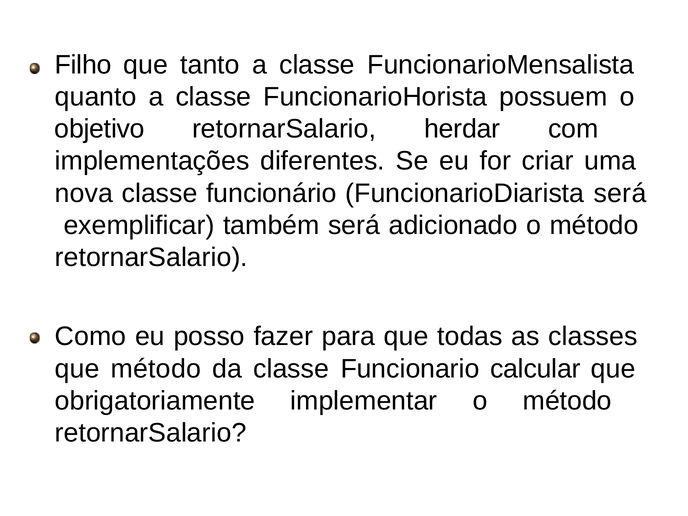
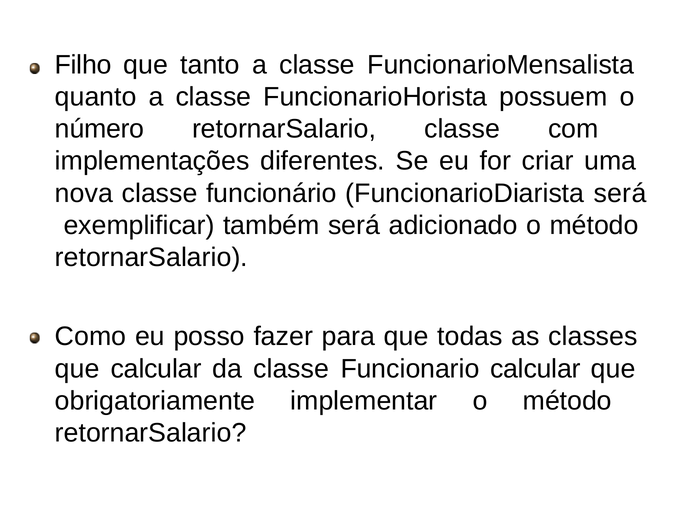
objetivo: objetivo -> número (100, 129)
retornarSalario herdar: herdar -> classe (462, 129)
que método: método -> calcular (156, 369)
